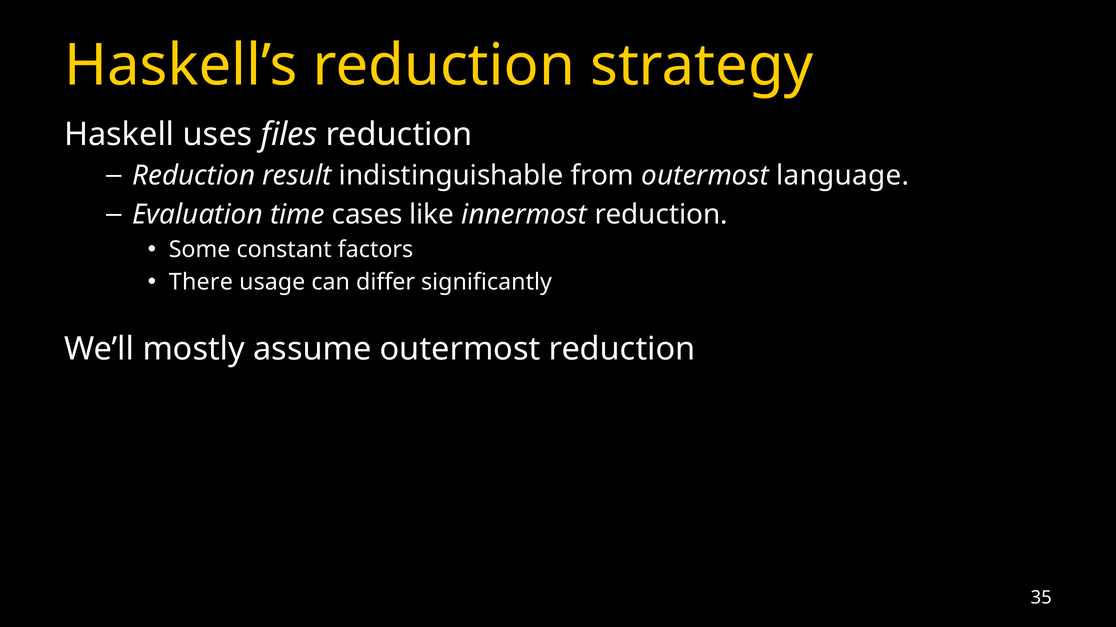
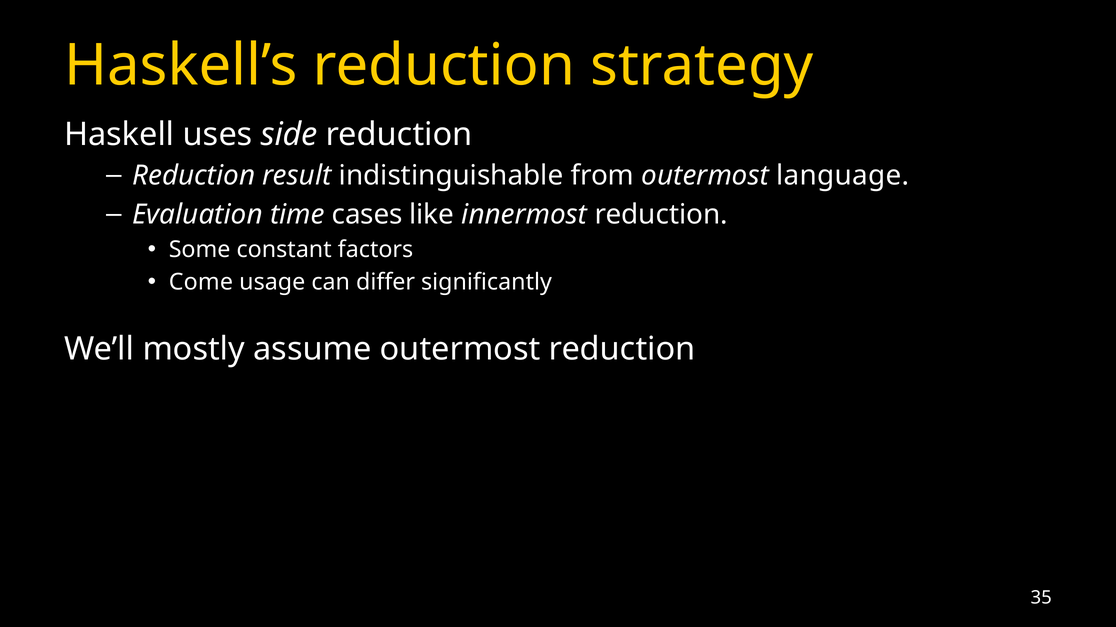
files: files -> side (289, 134)
There: There -> Come (201, 283)
